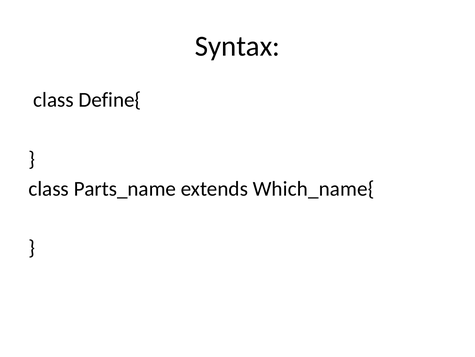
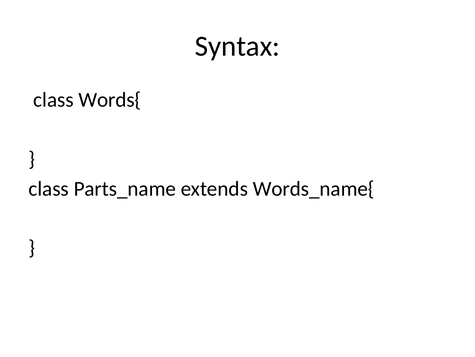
Define{: Define{ -> Words{ (110, 100)
Which_name{: Which_name{ -> Words_name{ (314, 188)
